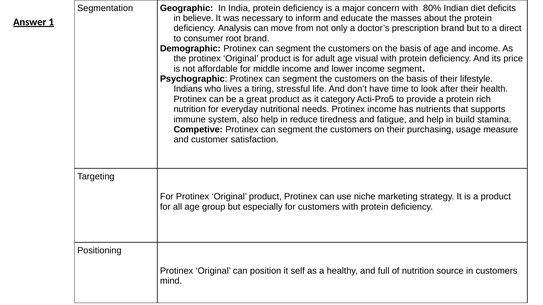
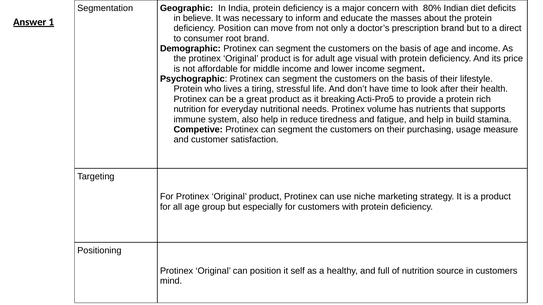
deficiency Analysis: Analysis -> Position (235, 28)
Indians: Indians -> Protein (188, 89)
category: category -> breaking (338, 99)
Protinex income: income -> volume (382, 109)
